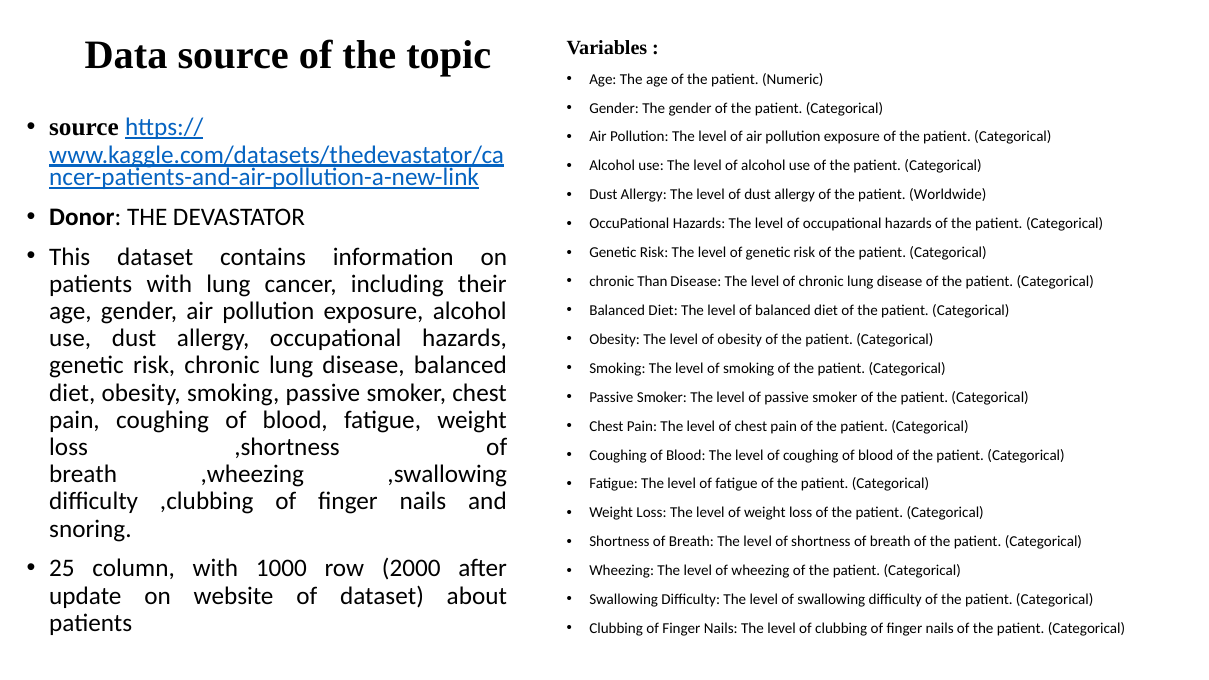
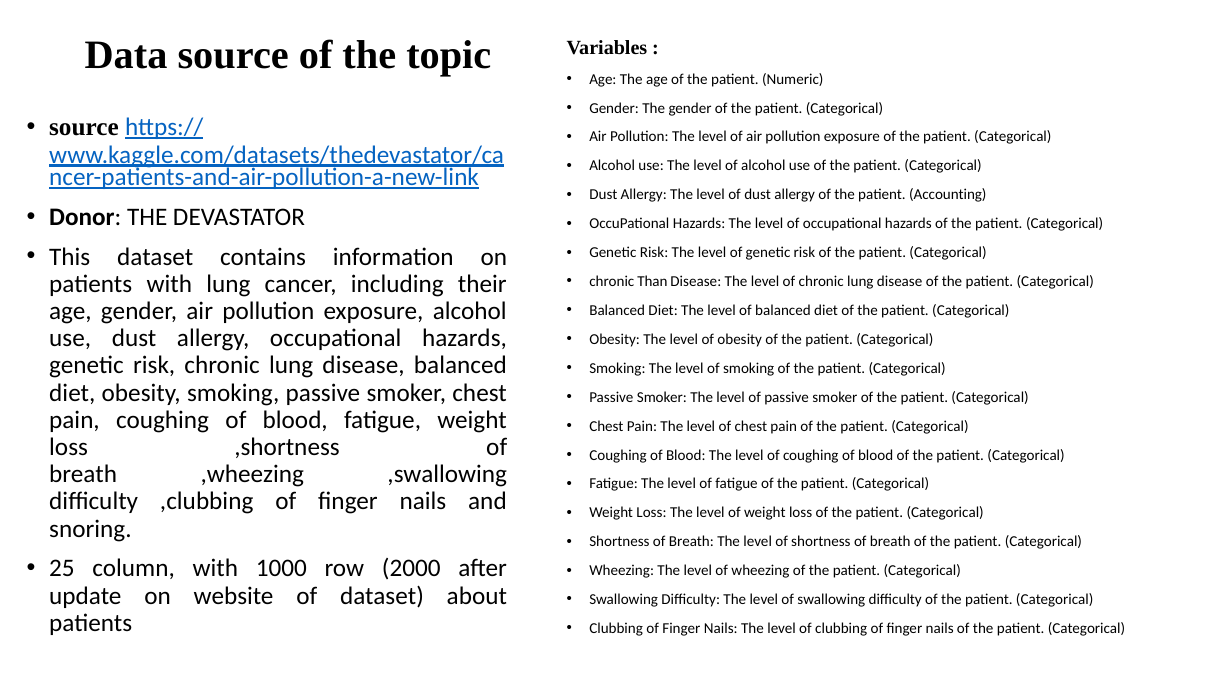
Worldwide: Worldwide -> Accounting (948, 195)
